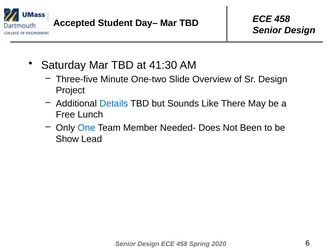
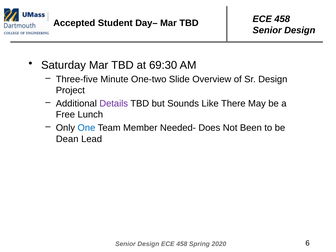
41:30: 41:30 -> 69:30 (163, 65)
Details colour: blue -> purple (114, 103)
Show: Show -> Dean (67, 139)
